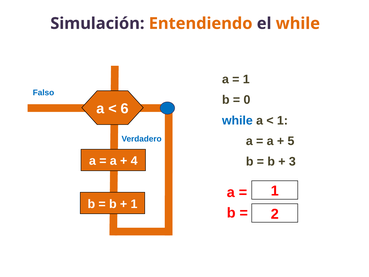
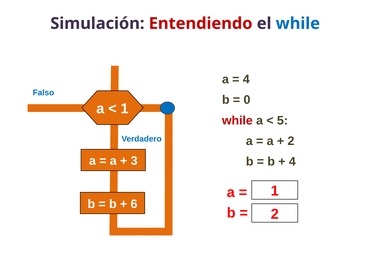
Entendiendo colour: orange -> red (201, 23)
while colour: orange -> blue (298, 23)
1: 1 -> 4 (246, 79)
6: 6 -> 1 (125, 109)
while colour: blue -> red (237, 120)
1: 1 -> 5 (282, 120)
5: 5 -> 2 (291, 141)
4: 4 -> 3 (134, 161)
3: 3 -> 4 (292, 161)
1: 1 -> 6 (134, 204)
